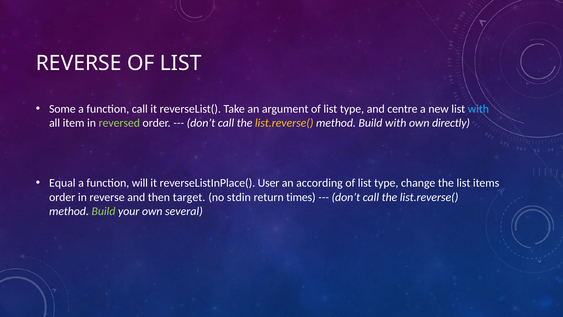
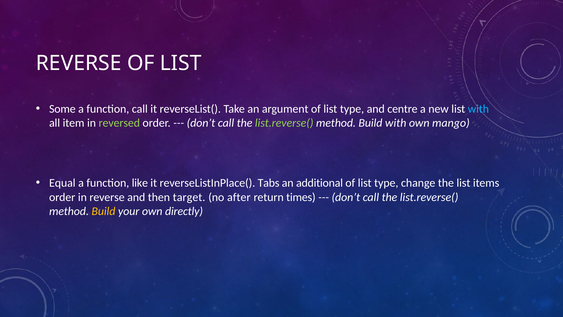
list.reverse( colour: yellow -> light green (284, 123)
directly: directly -> mango (451, 123)
will: will -> like (140, 183)
User: User -> Tabs (269, 183)
according: according -> additional (320, 183)
stdin: stdin -> after (239, 197)
Build colour: light green -> yellow (103, 211)
several: several -> directly (184, 211)
